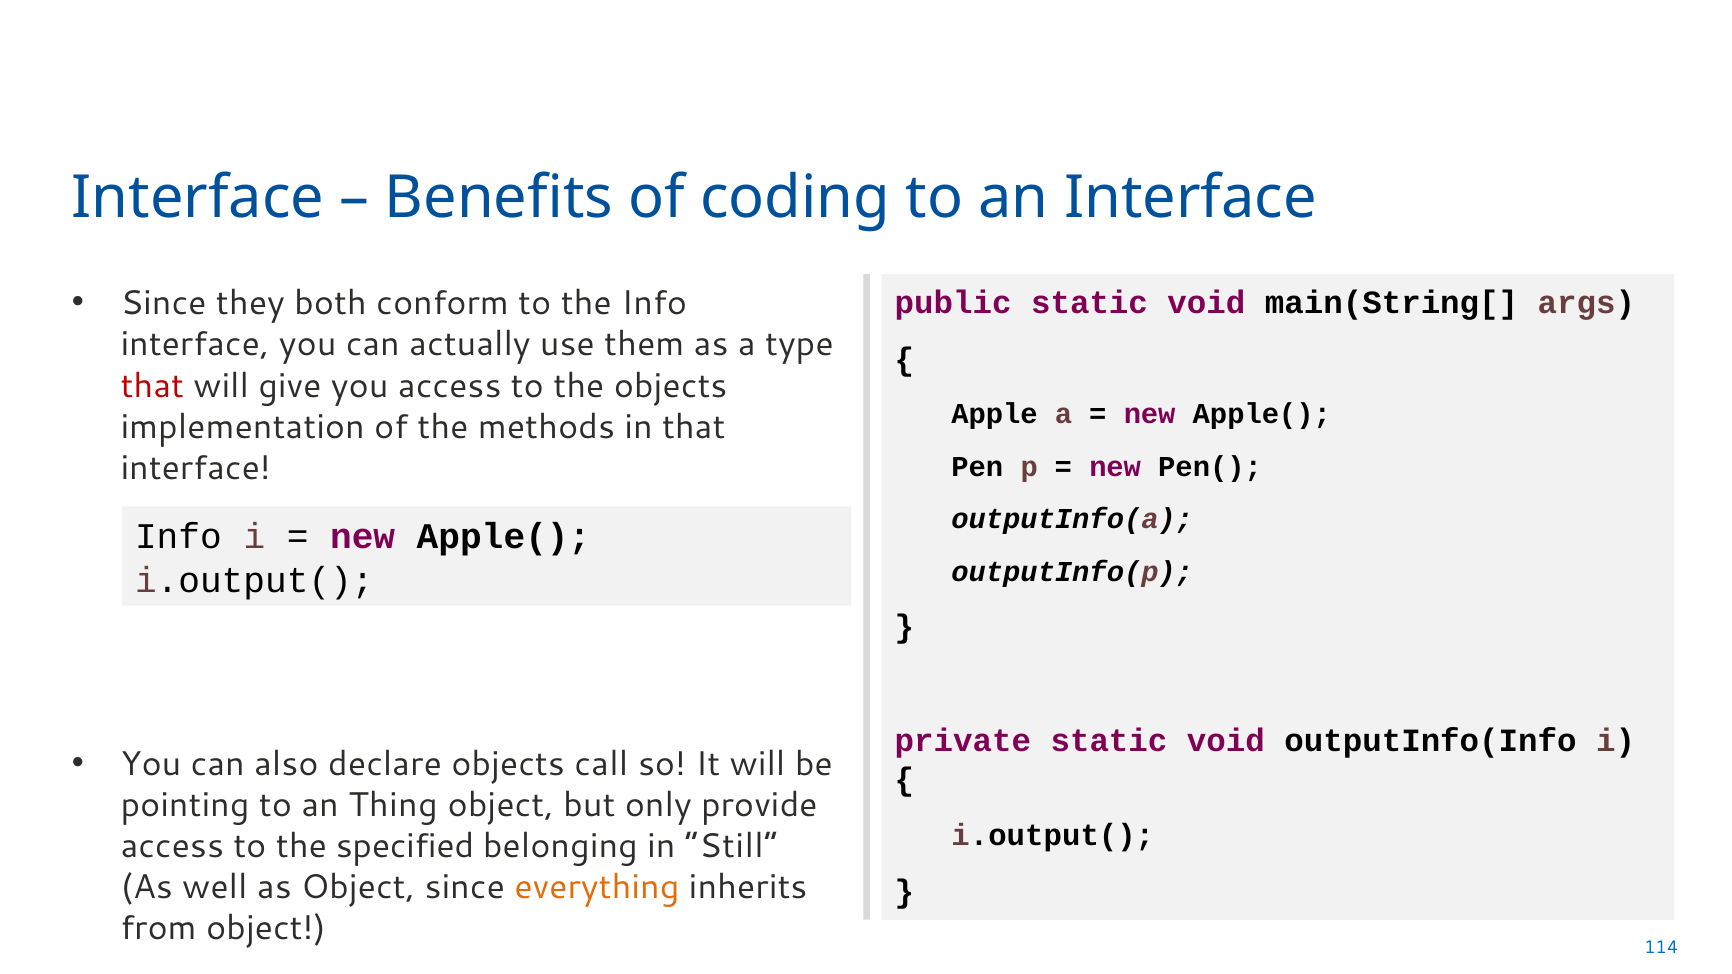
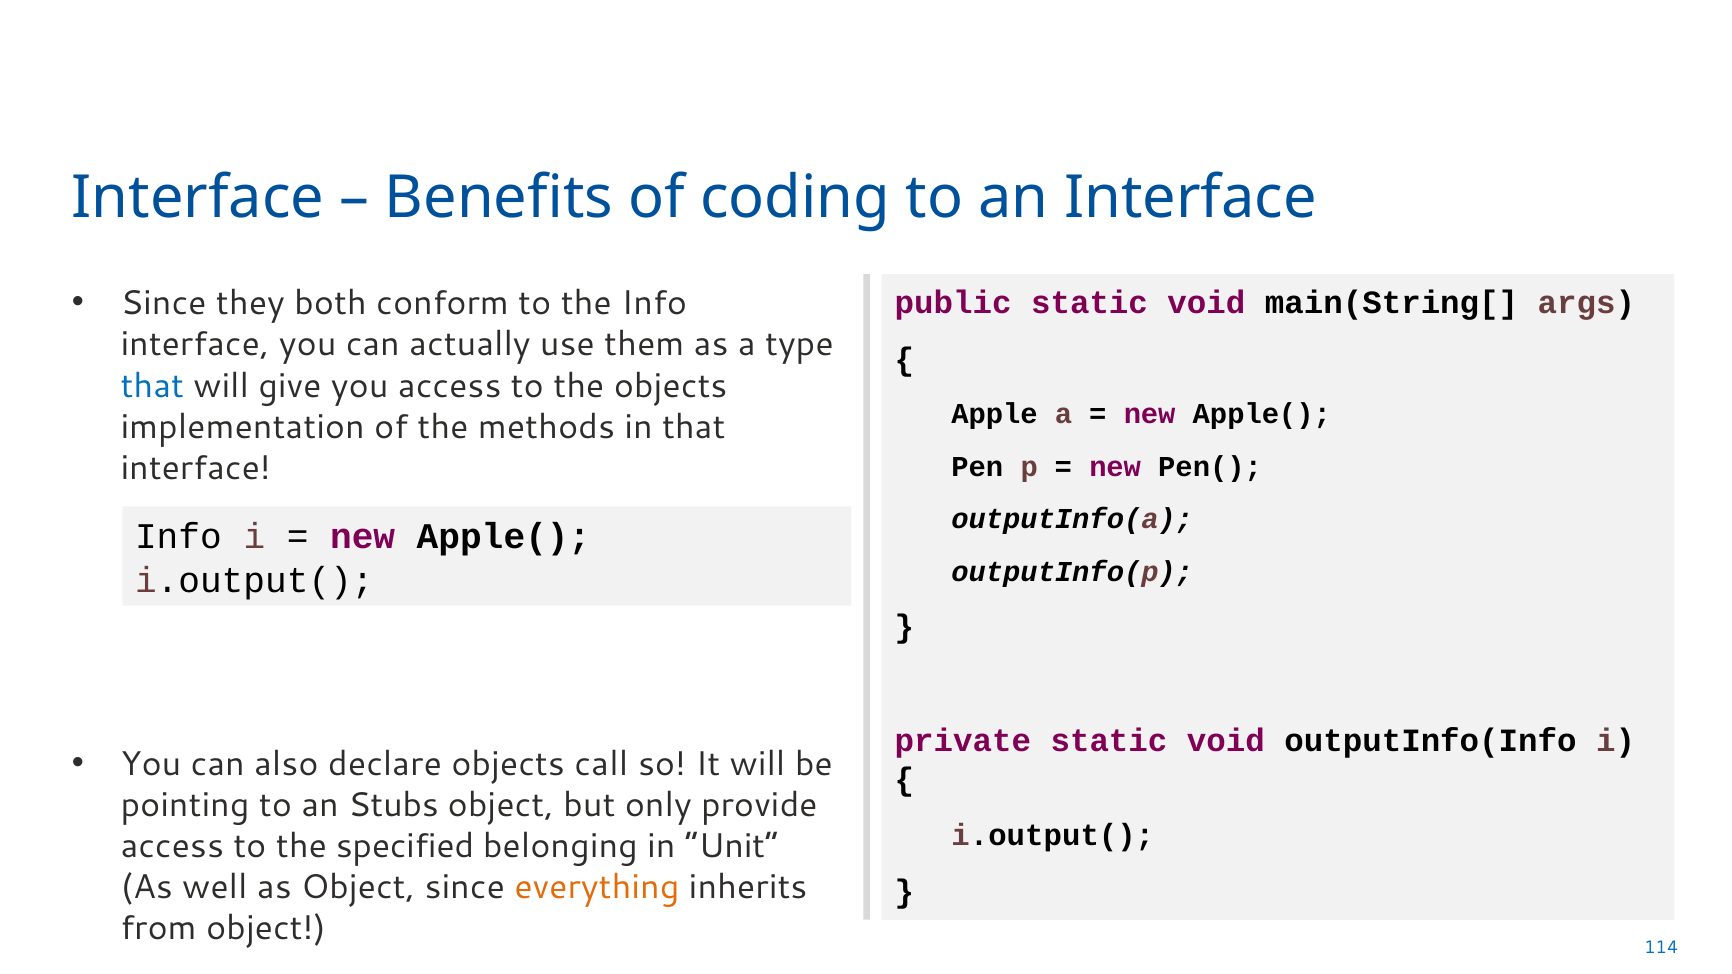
that colour: red -> blue (152, 386)
Thing: Thing -> Stubs (393, 805)
Still: Still -> Unit (732, 846)
